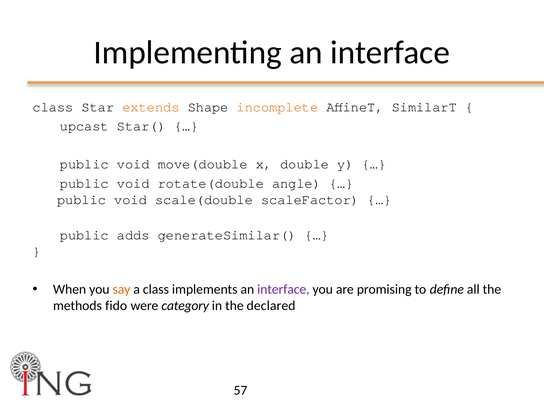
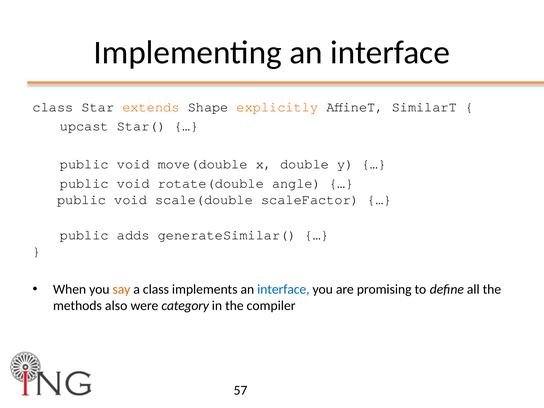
incomplete: incomplete -> explicitly (277, 107)
interface colour: purple -> blue (283, 289)
fido: fido -> also (116, 306)
declared: declared -> compiler (271, 306)
